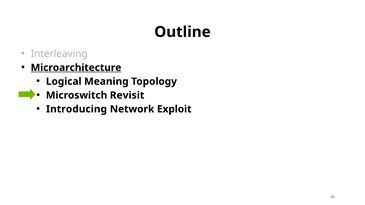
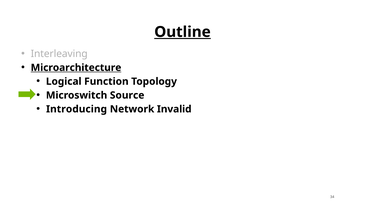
Outline underline: none -> present (182, 32)
Meaning: Meaning -> Function (106, 82)
Revisit: Revisit -> Source (127, 95)
Exploit: Exploit -> Invalid (174, 109)
